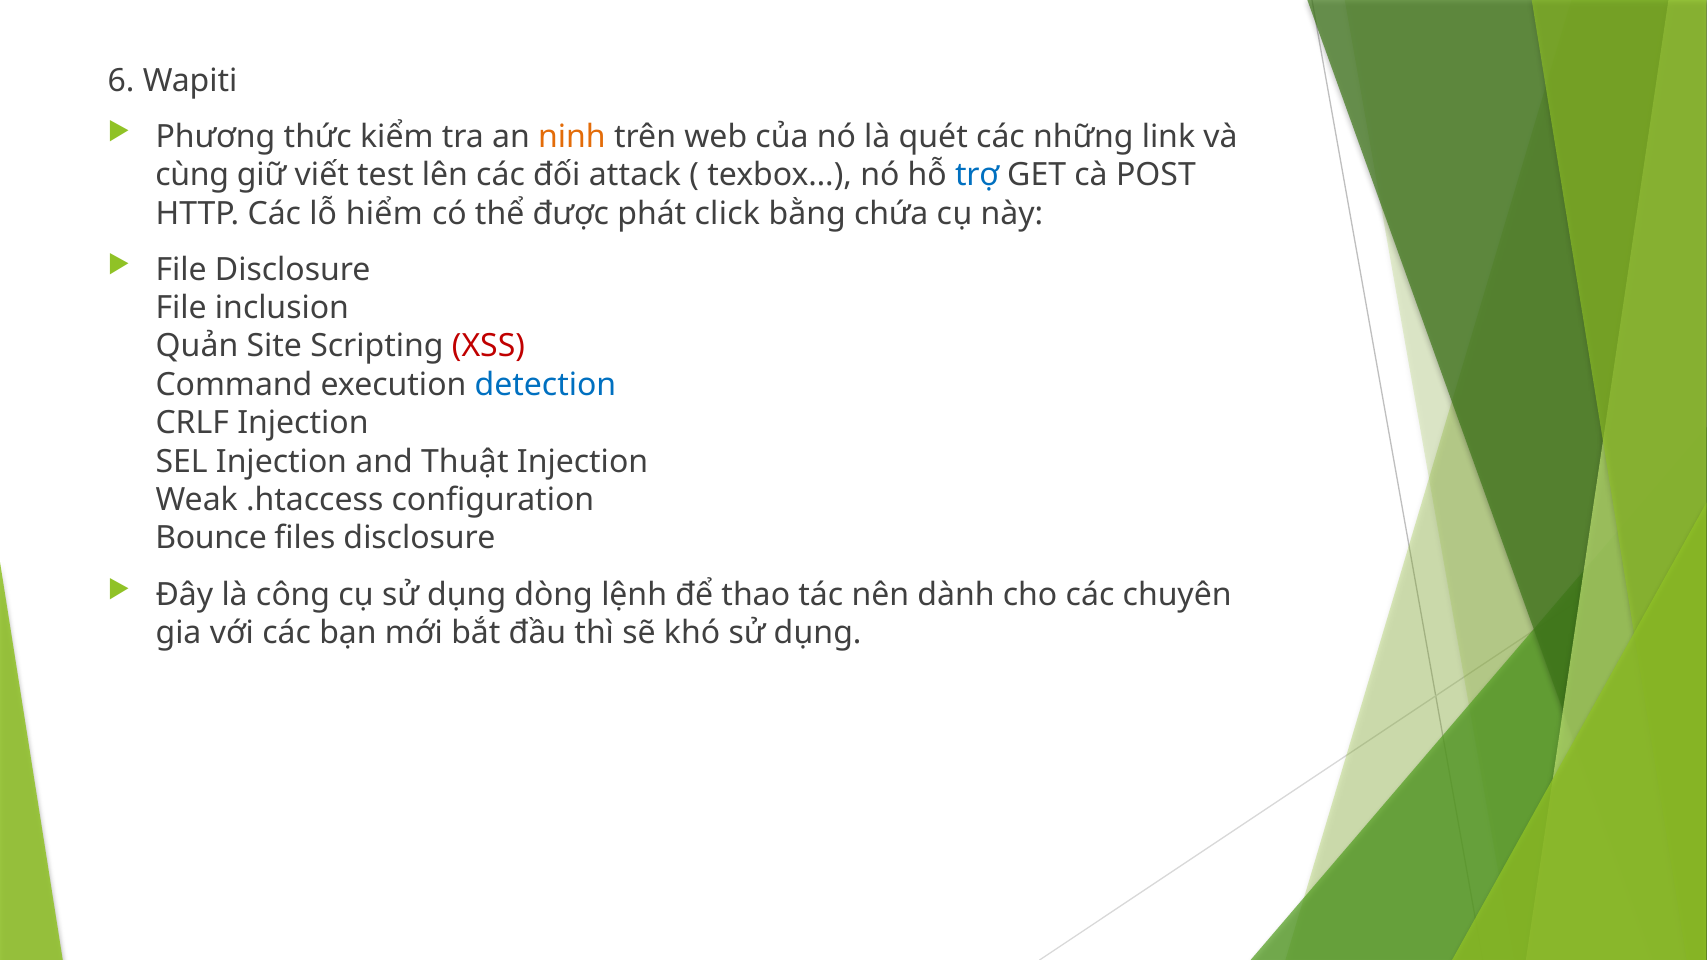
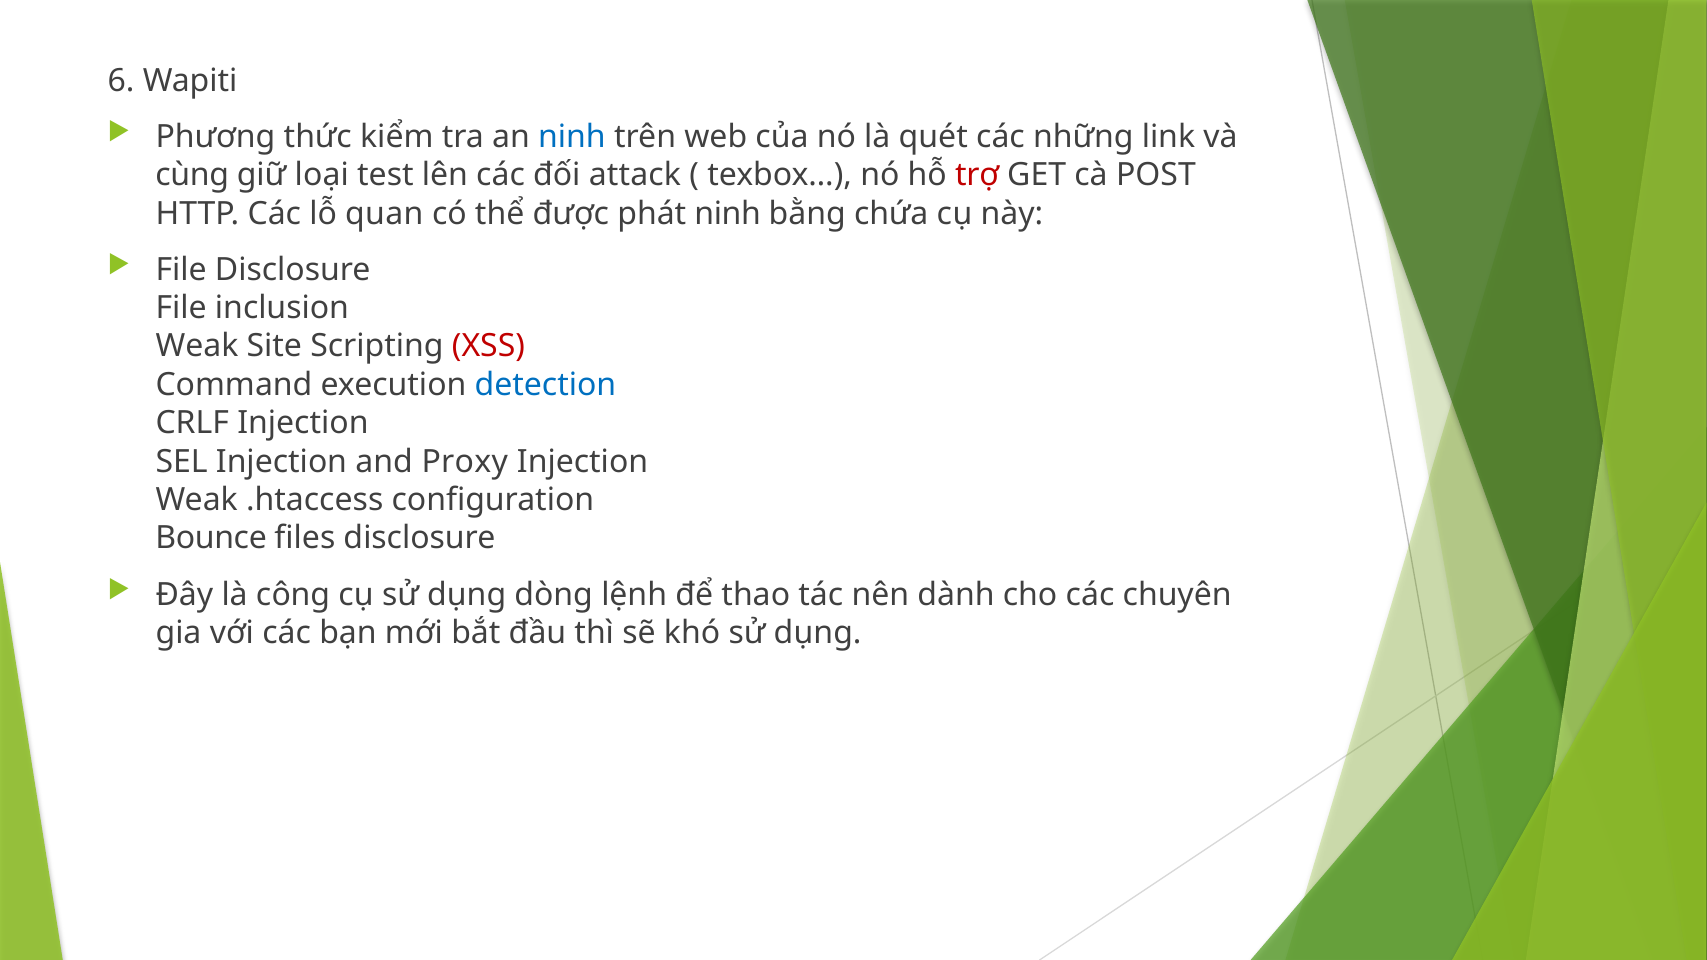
ninh colour: orange -> blue (572, 137)
viết: viết -> loại (322, 175)
trợ colour: blue -> red (977, 175)
hiểm: hiểm -> quan (384, 213)
phát click: click -> ninh (728, 213)
Quản: Quản -> Weak (197, 346)
Thuật: Thuật -> Proxy (465, 462)
